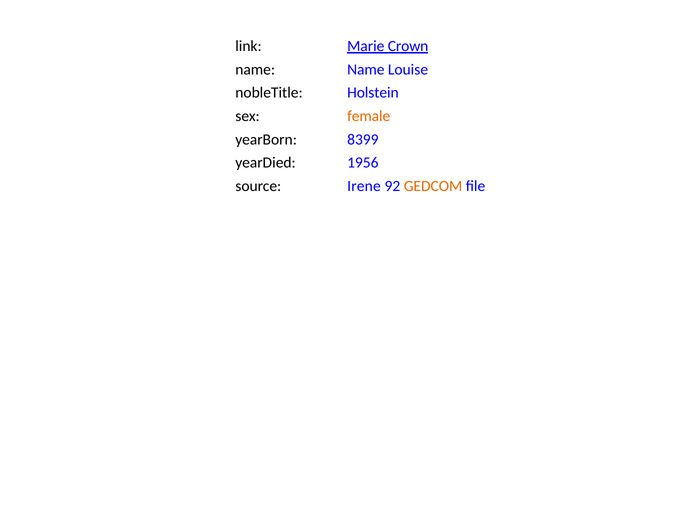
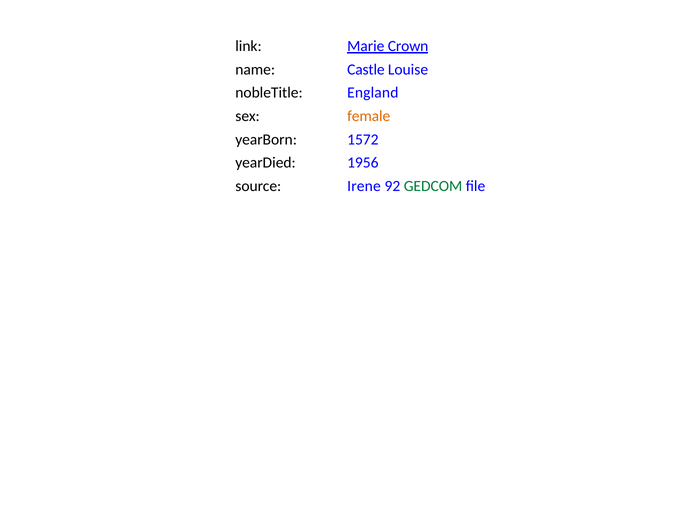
name Name: Name -> Castle (366, 69)
Holstein: Holstein -> England (373, 93)
8399: 8399 -> 1572 (363, 139)
GEDCOM colour: orange -> green (433, 186)
